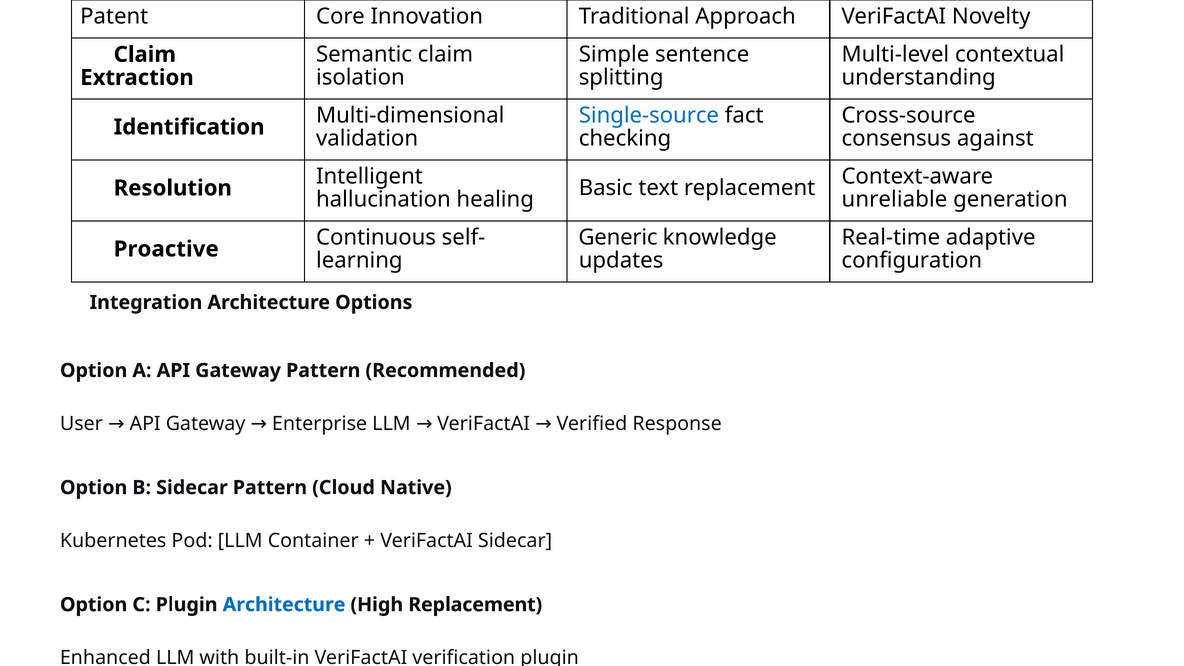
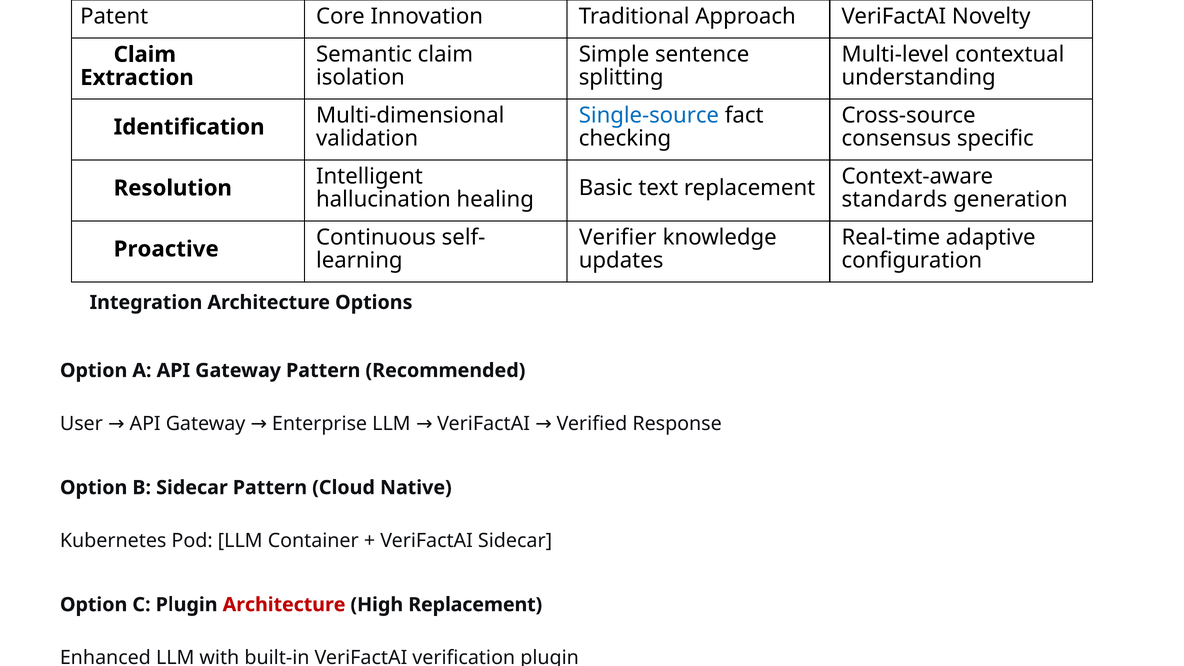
against: against -> specific (995, 139)
unreliable: unreliable -> standards (894, 200)
Generic: Generic -> Verifier (618, 238)
Architecture colour: blue -> red (284, 605)
